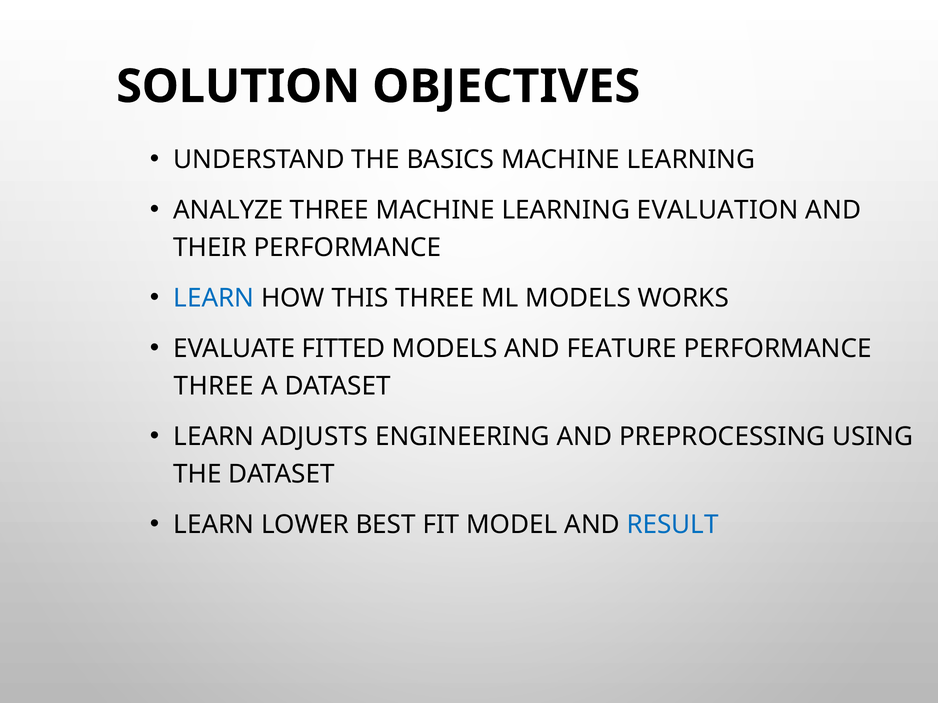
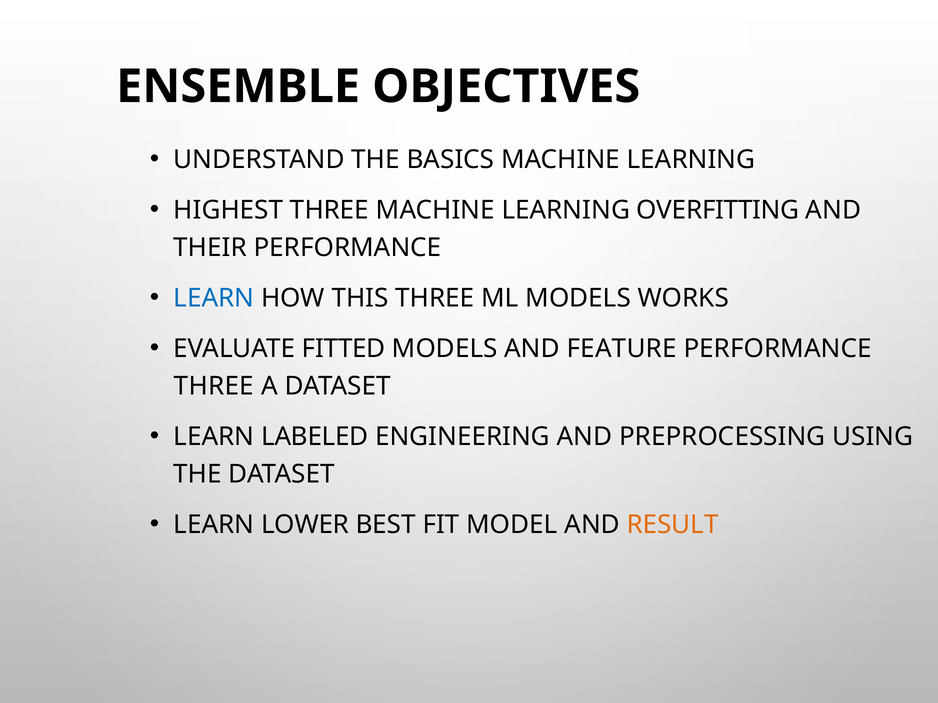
SOLUTION: SOLUTION -> ENSEMBLE (238, 87)
ANALYZE: ANALYZE -> HIGHEST (228, 210)
EVALUATION: EVALUATION -> OVERFITTING (718, 210)
ADJUSTS: ADJUSTS -> LABELED (315, 437)
RESULT colour: blue -> orange (673, 525)
